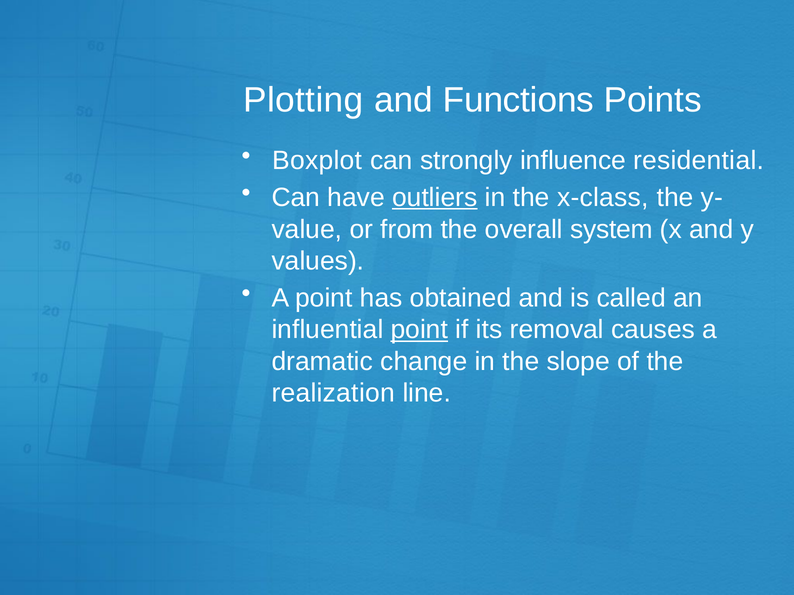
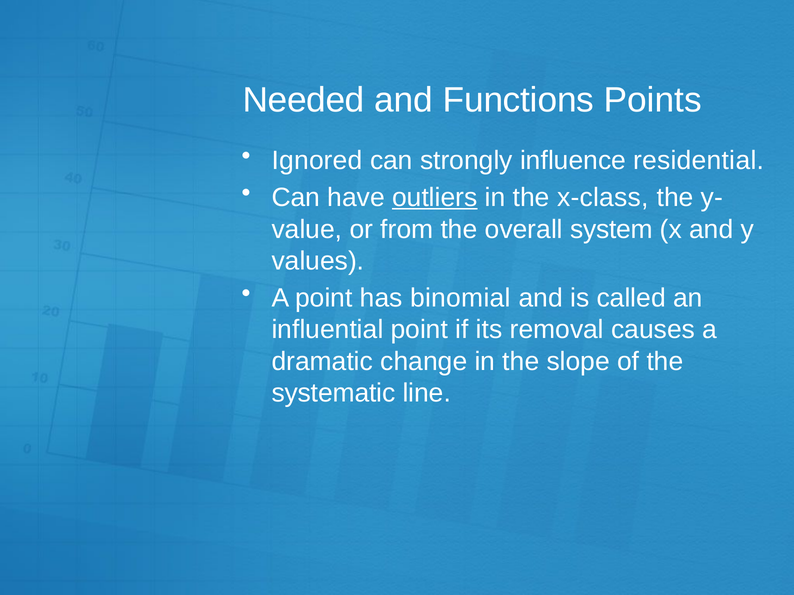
Plotting: Plotting -> Needed (304, 100)
Boxplot: Boxplot -> Ignored (317, 161)
obtained: obtained -> binomial (460, 298)
point underline: present -> none (419, 330)
realization: realization -> systematic (333, 394)
